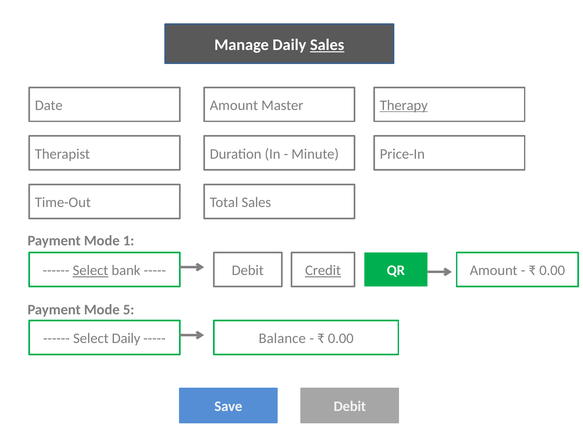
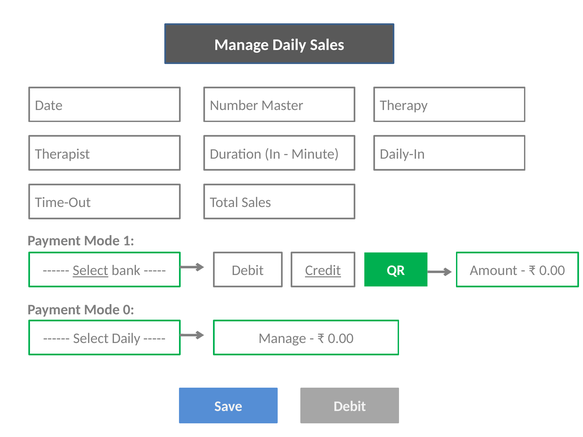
Sales underline: present -> none (327, 45)
Date Amount: Amount -> Number (234, 105)
Therapy underline: present -> none (404, 105)
Price-In: Price-In -> Daily-In (402, 154)
5: 5 -> 0 (129, 310)
Balance: Balance -> Manage (282, 339)
